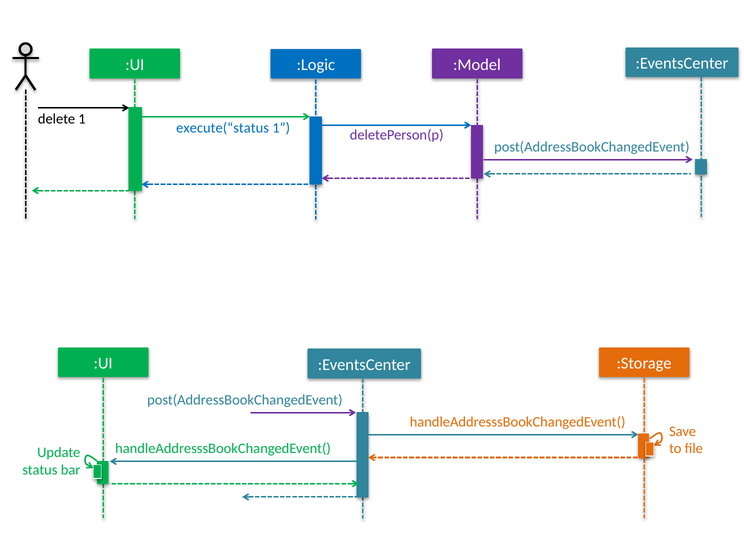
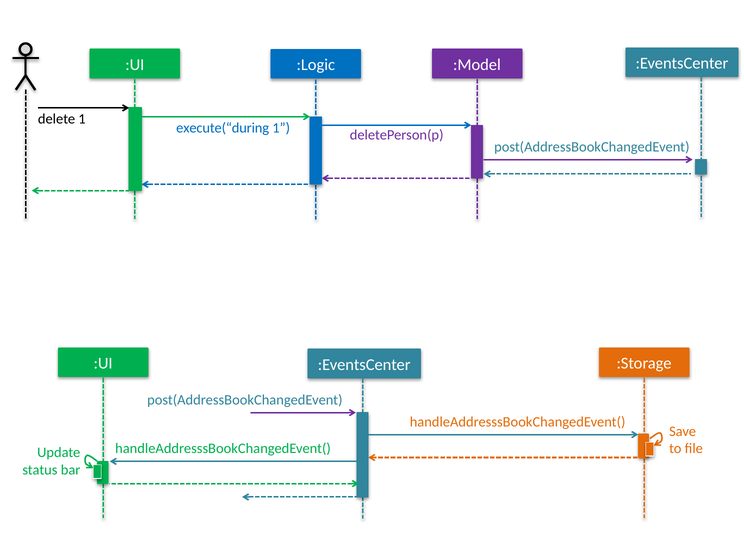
execute(“status: execute(“status -> execute(“during (223, 128)
